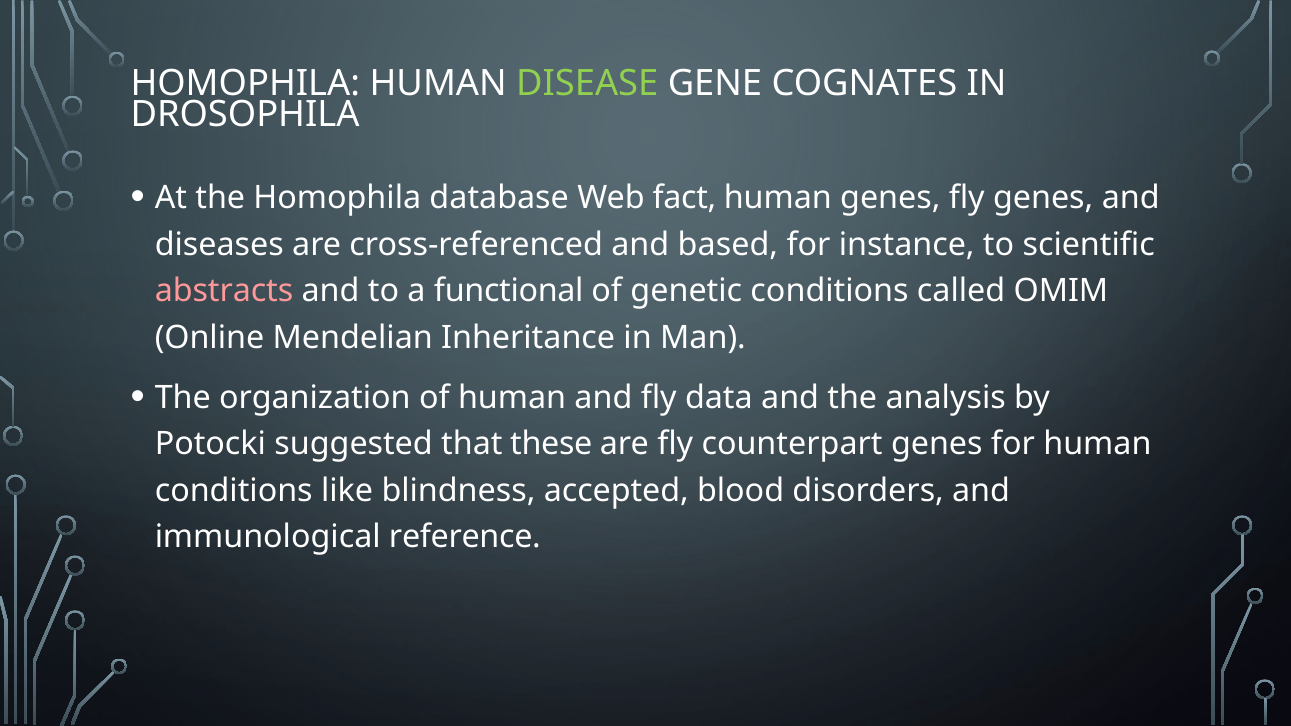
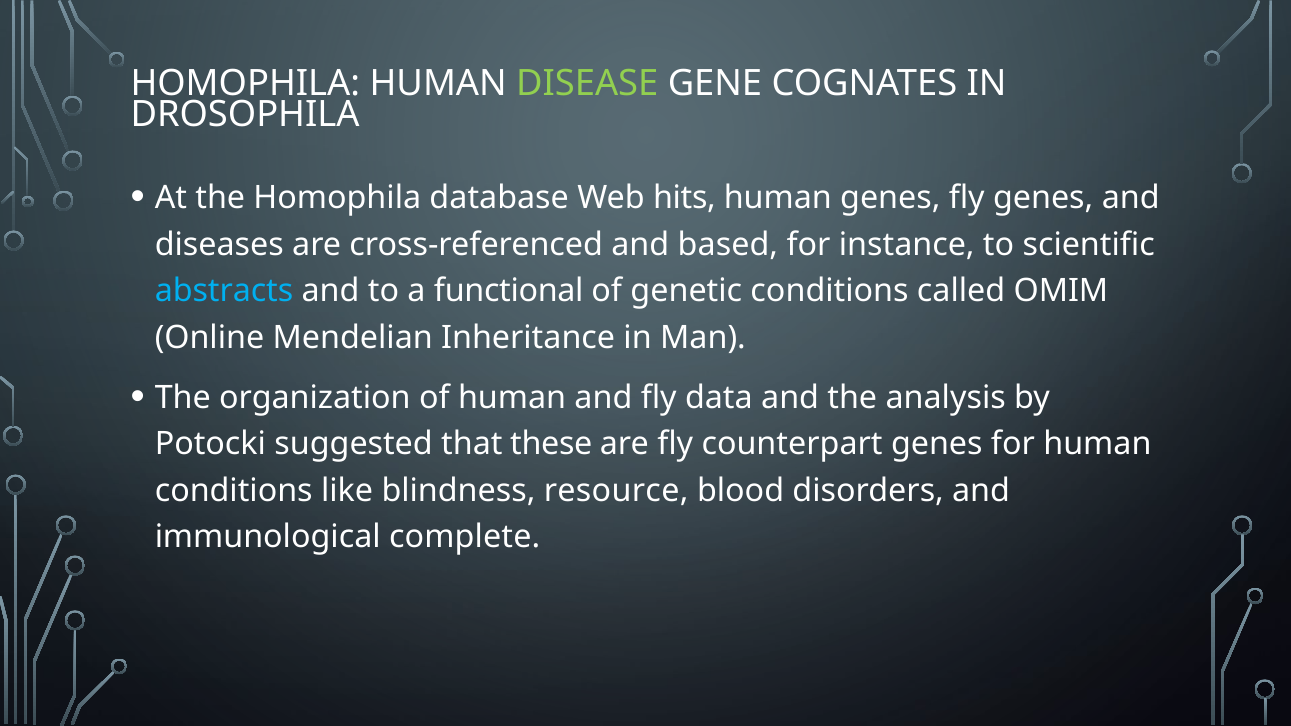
fact: fact -> hits (684, 198)
abstracts colour: pink -> light blue (224, 291)
accepted: accepted -> resource (616, 491)
reference: reference -> complete (465, 537)
